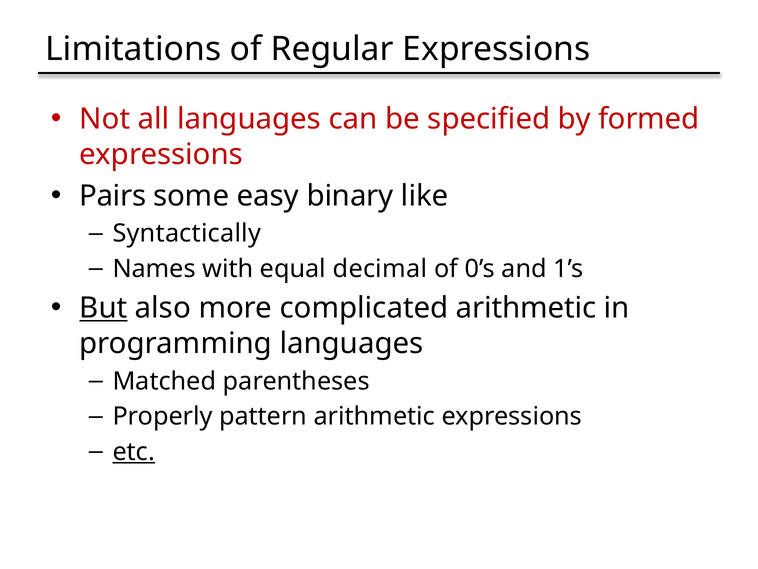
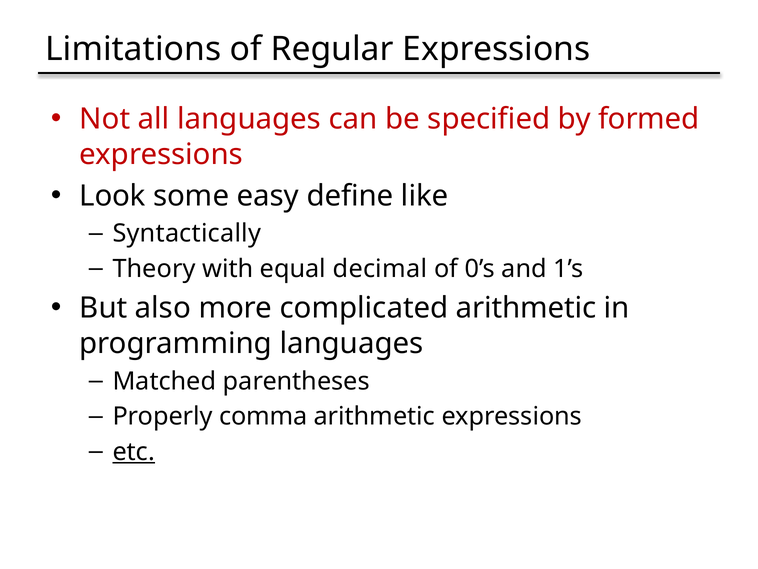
Pairs: Pairs -> Look (113, 196)
binary: binary -> define (350, 196)
Names: Names -> Theory (154, 269)
But underline: present -> none (103, 308)
pattern: pattern -> comma (263, 416)
